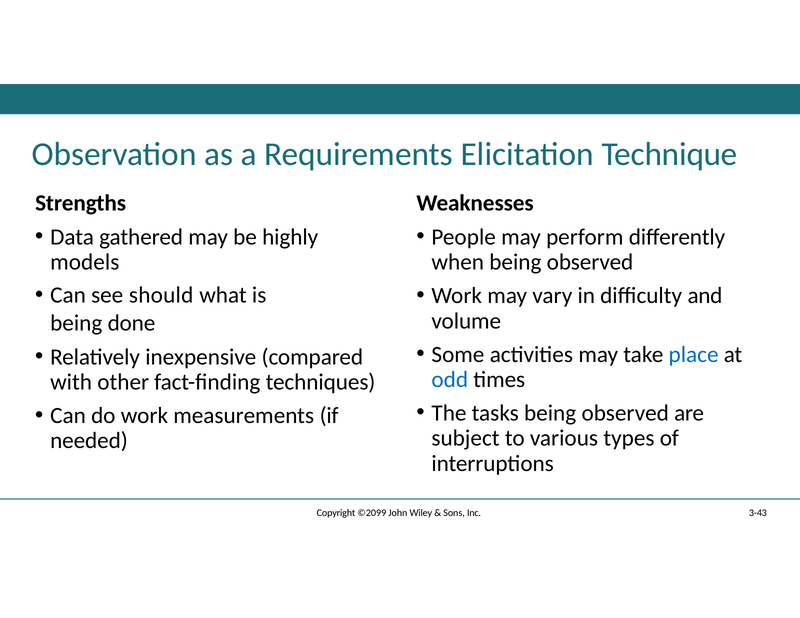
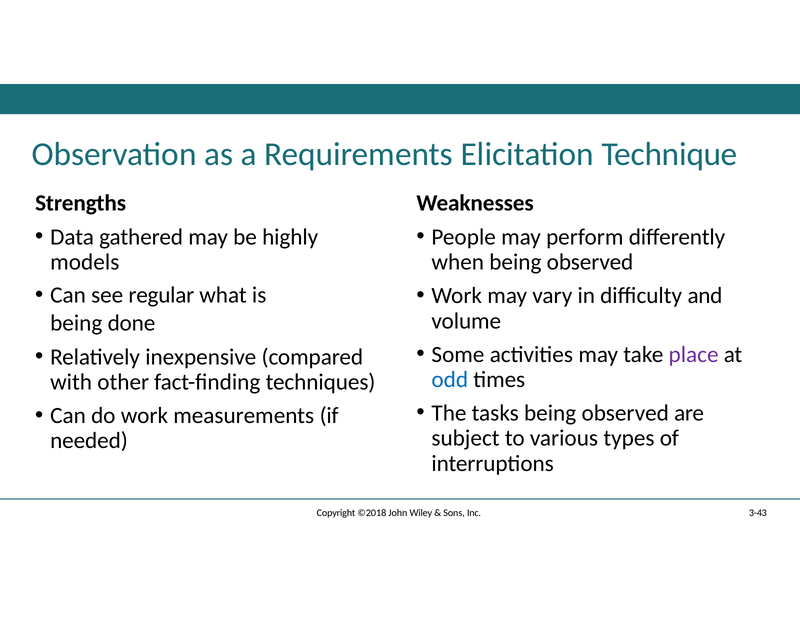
should: should -> regular (161, 295)
place colour: blue -> purple (694, 355)
©2099: ©2099 -> ©2018 (372, 513)
